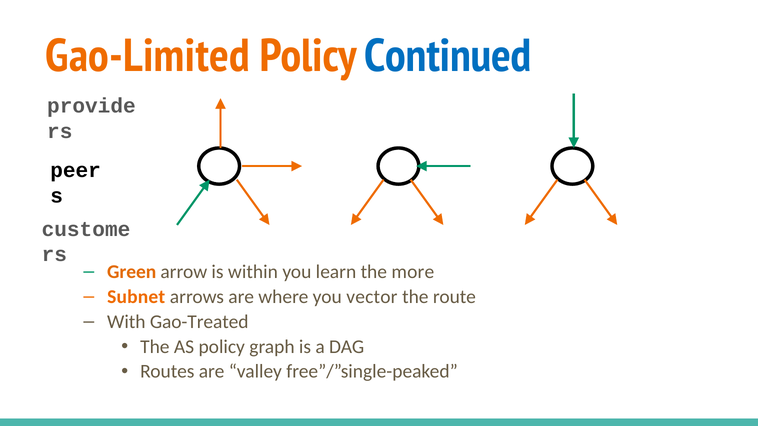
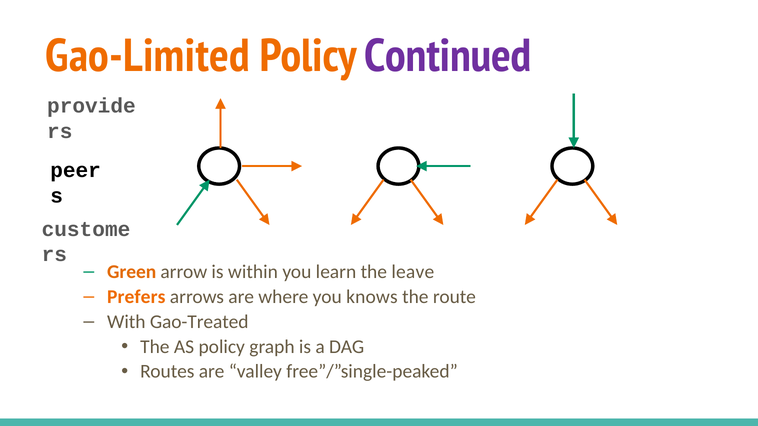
Continued colour: blue -> purple (448, 56)
more: more -> leave (413, 272)
Subnet: Subnet -> Prefers (136, 297)
vector: vector -> knows (372, 297)
